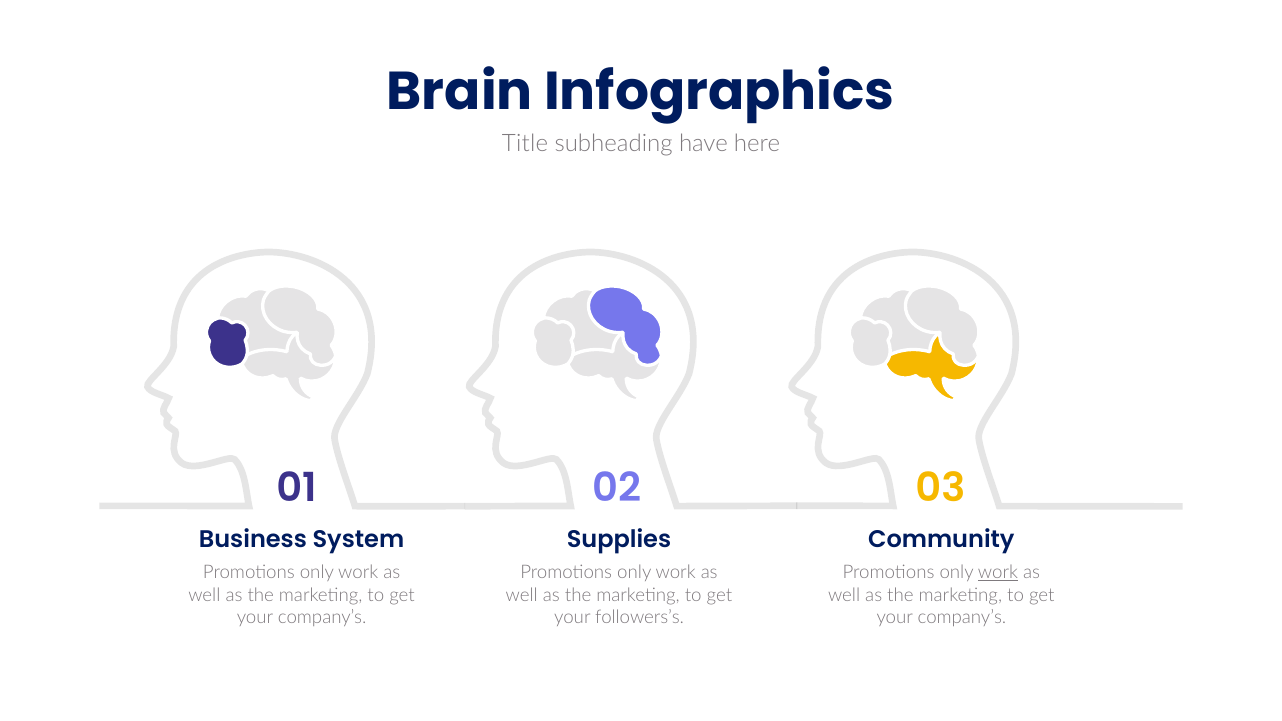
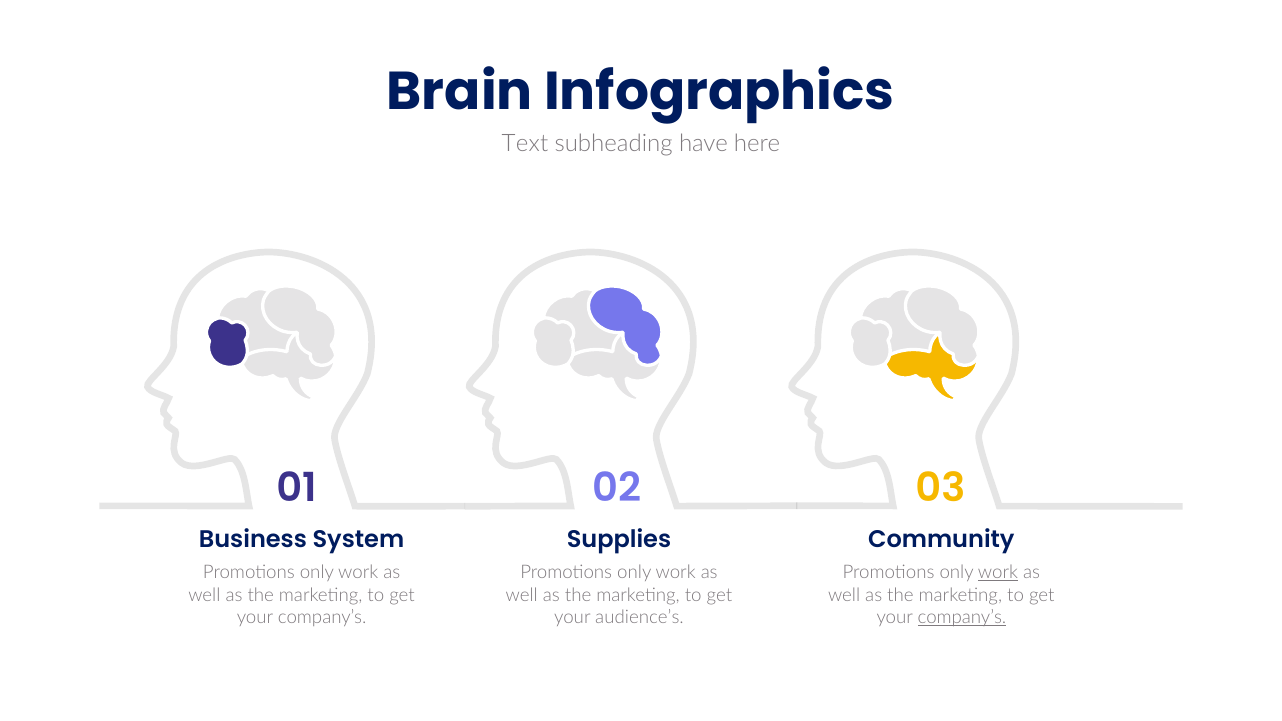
Title: Title -> Text (525, 144)
followers’s: followers’s -> audience’s (640, 618)
company’s underline: none -> present (962, 618)
